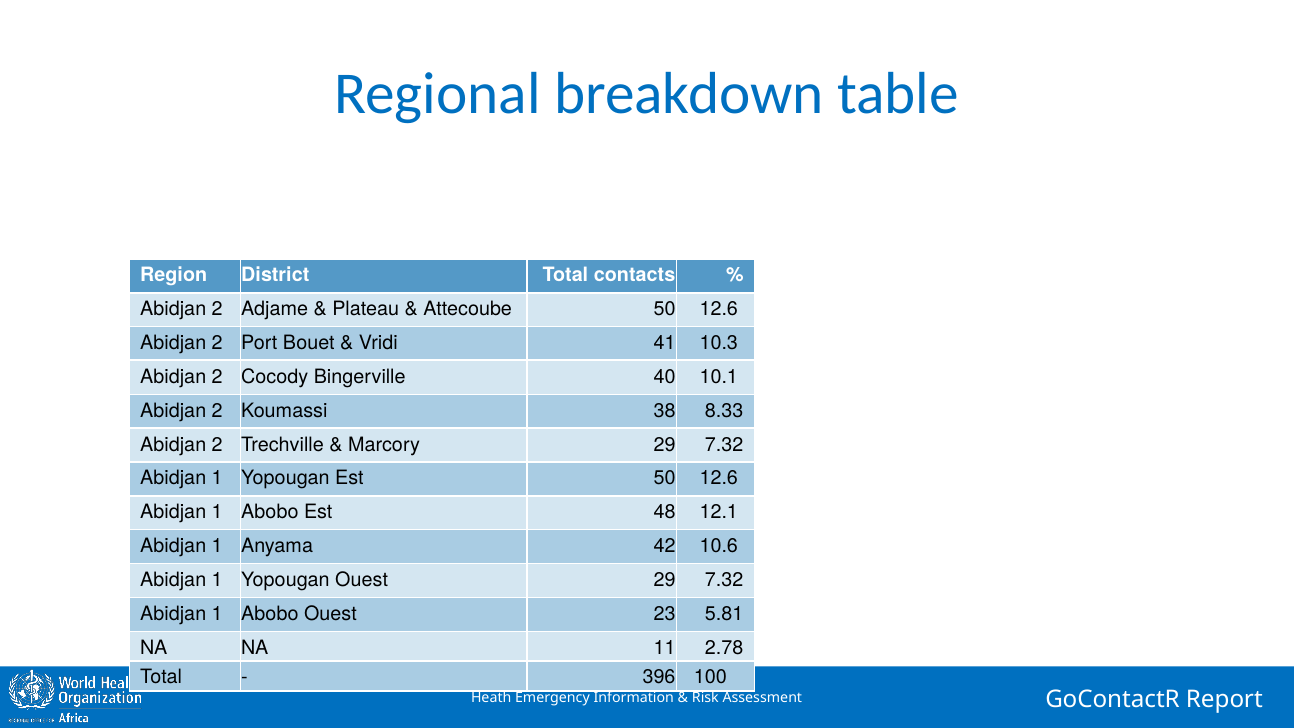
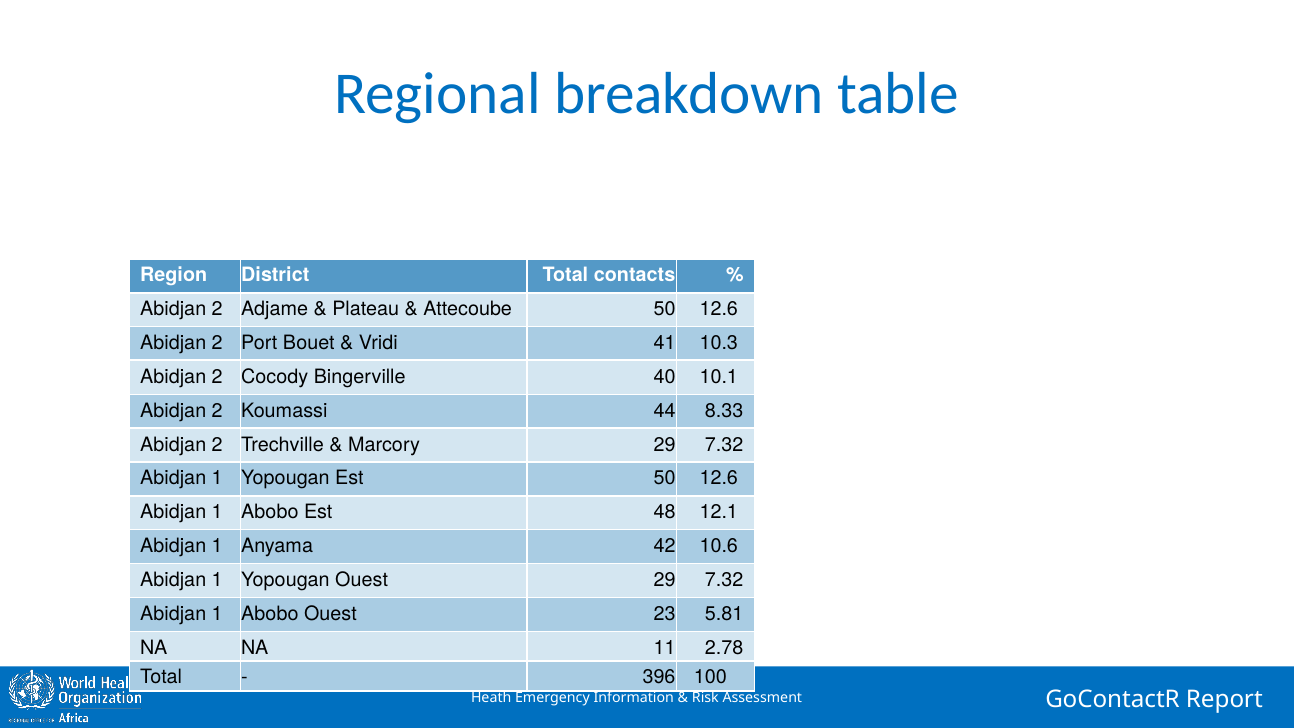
38: 38 -> 44 (665, 411)
